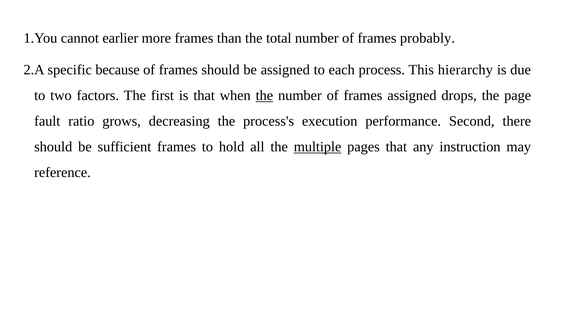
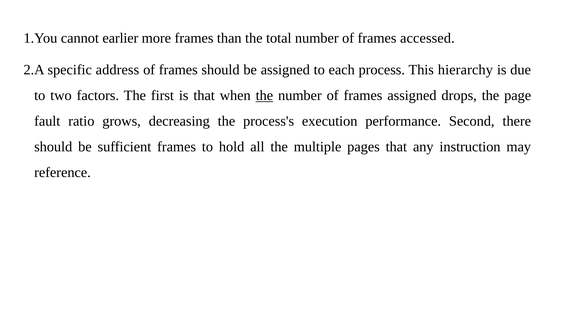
probably: probably -> accessed (427, 38)
because: because -> address (117, 70)
multiple underline: present -> none (318, 147)
